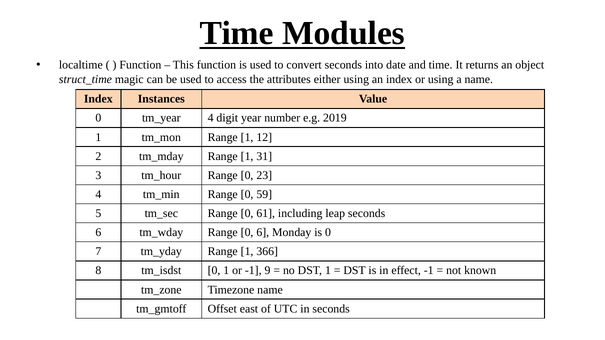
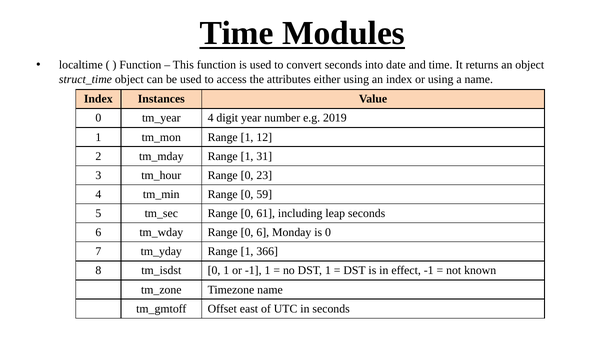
struct_time magic: magic -> object (129, 79)
-1 9: 9 -> 1 (268, 271)
